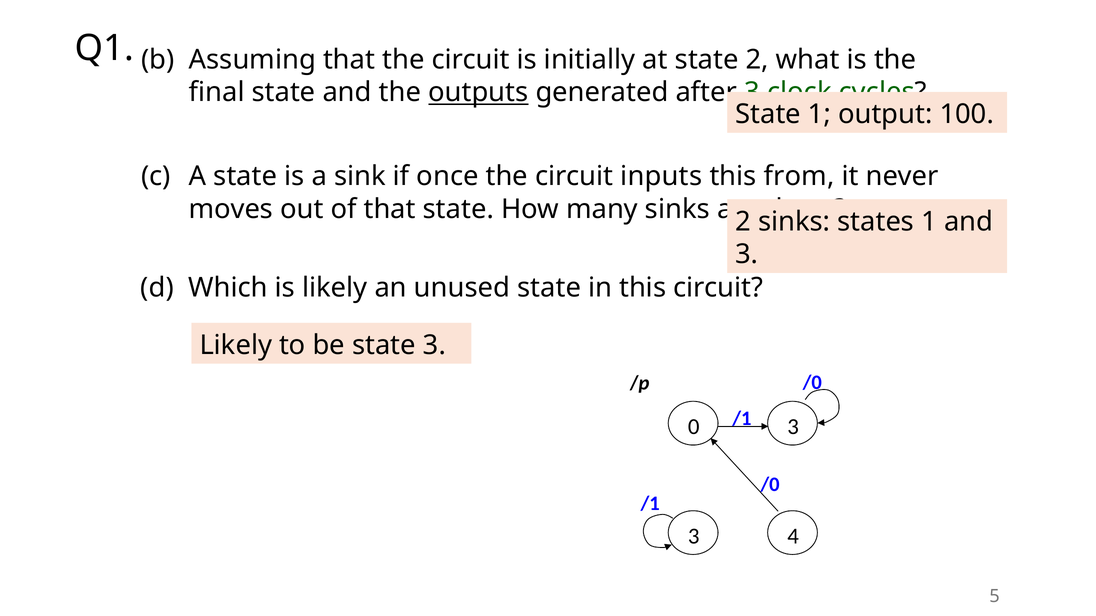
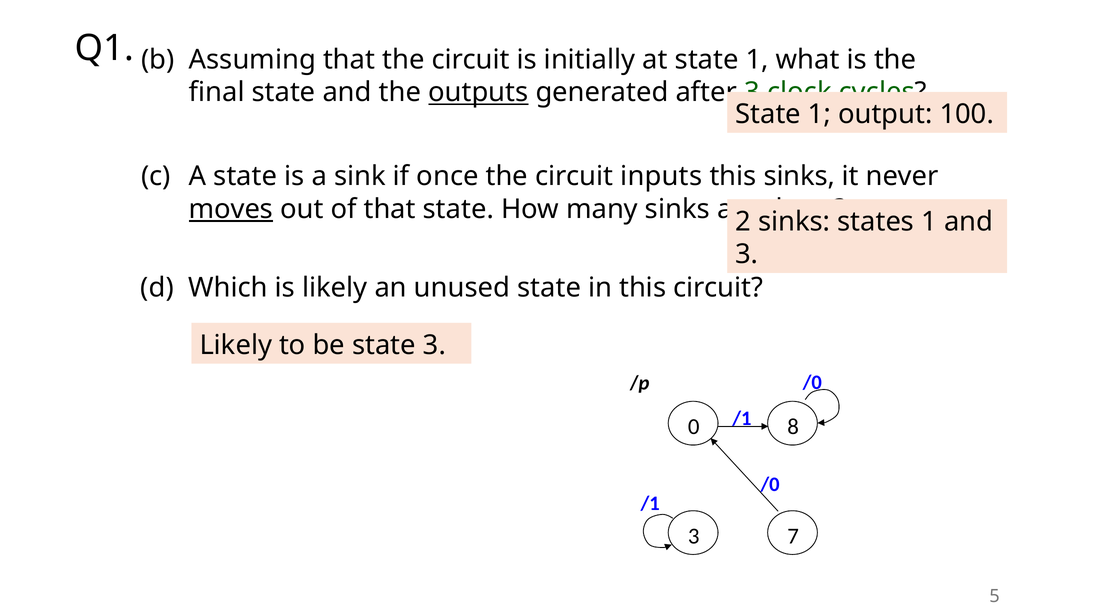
at state 2: 2 -> 1 (757, 60)
this from: from -> sinks (799, 176)
moves underline: none -> present (231, 209)
0 3: 3 -> 8 (793, 427)
4: 4 -> 7 (793, 537)
